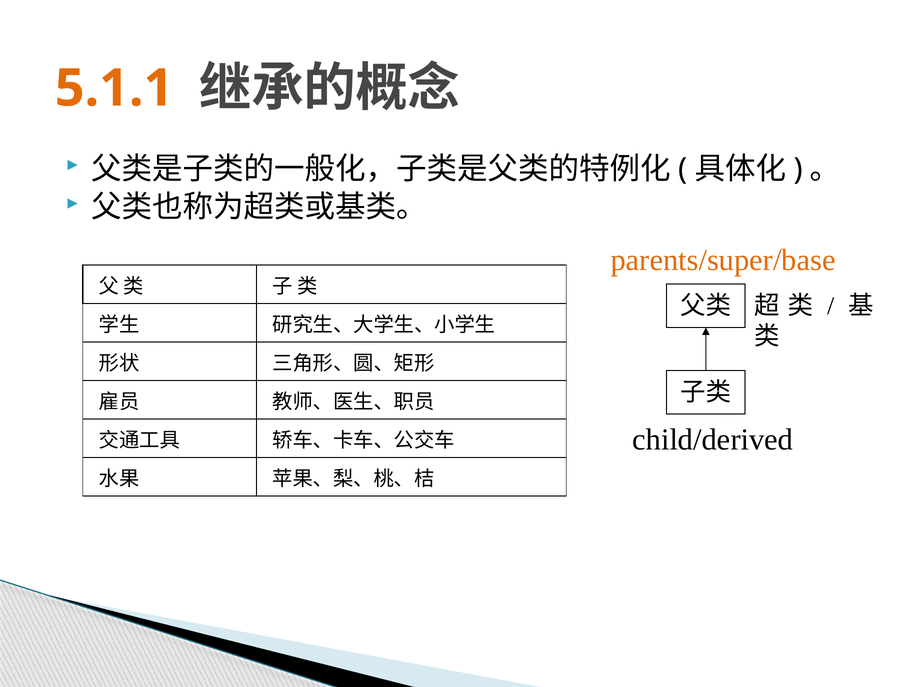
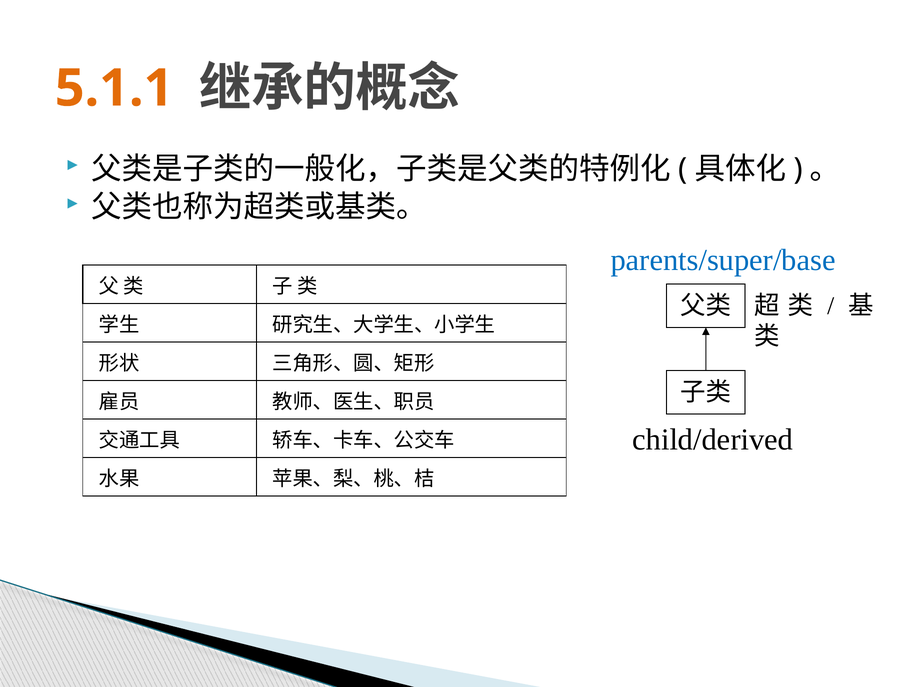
parents/super/base colour: orange -> blue (723, 260)
